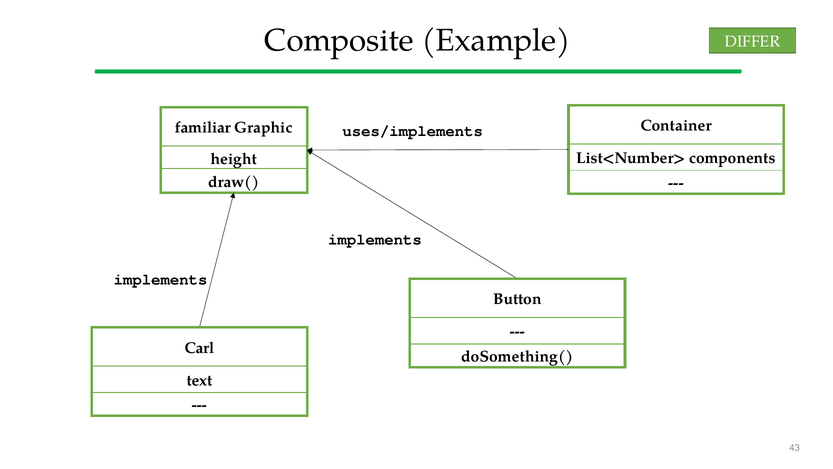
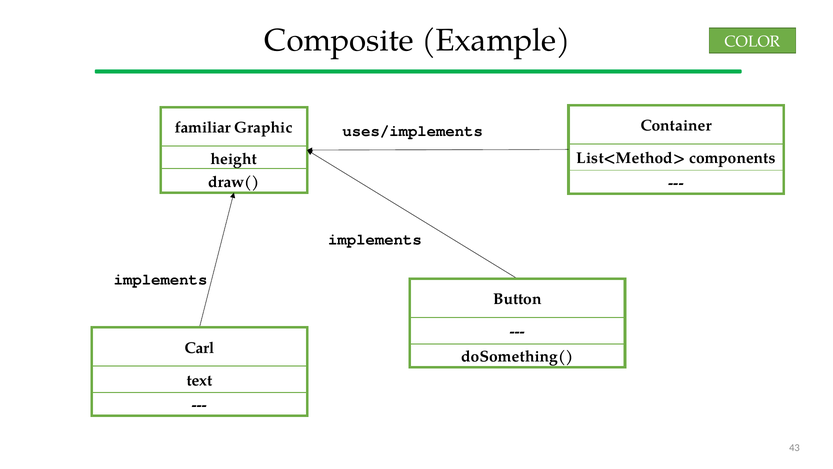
DIFFER: DIFFER -> COLOR (753, 42)
List<Number>: List<Number> -> List<Method> (631, 158)
